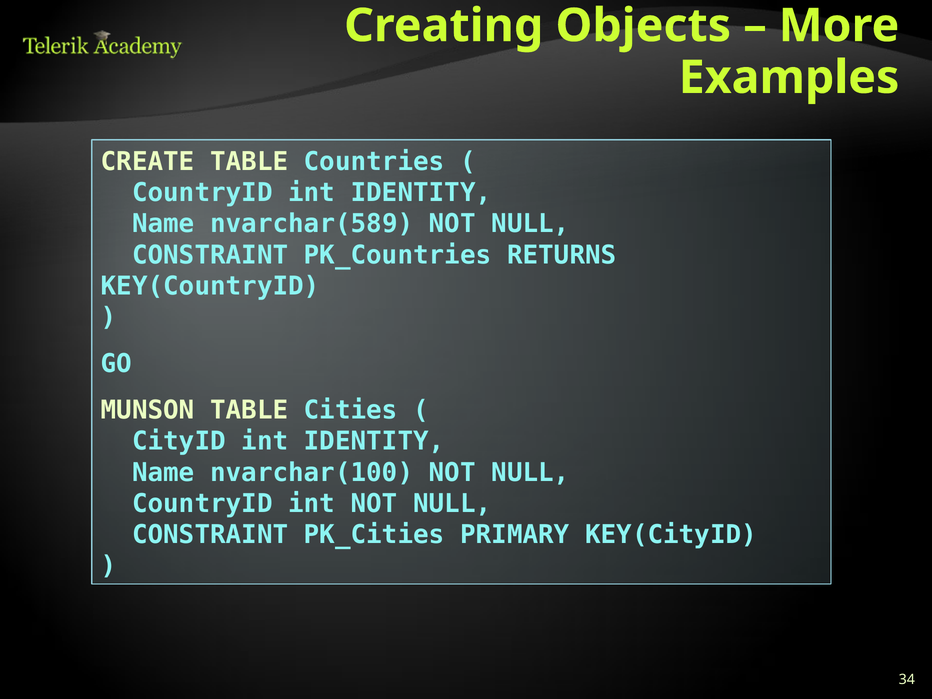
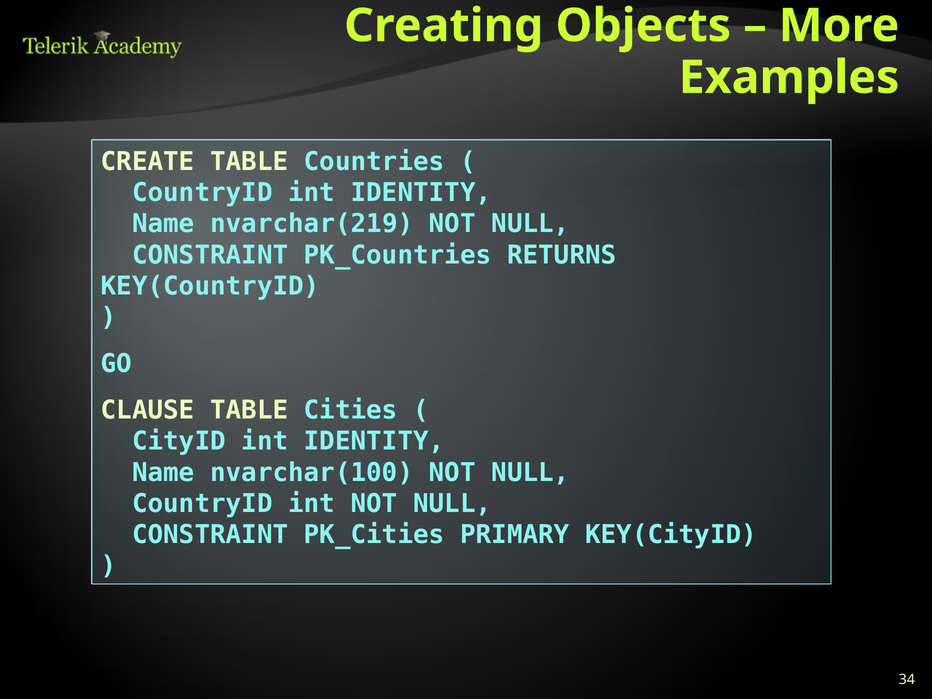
nvarchar(589: nvarchar(589 -> nvarchar(219 (312, 224)
MUNSON: MUNSON -> CLAUSE (148, 410)
